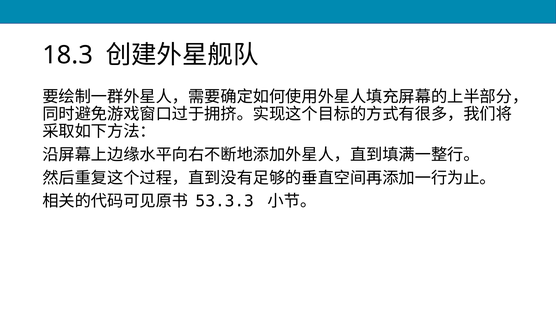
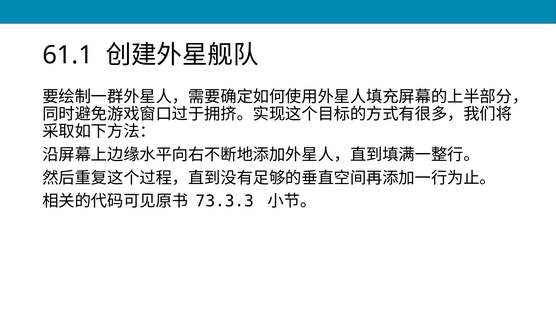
18.3: 18.3 -> 61.1 (68, 55)
53.3.3: 53.3.3 -> 73.3.3 (225, 202)
